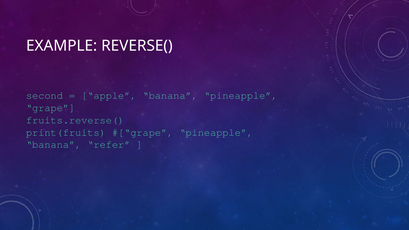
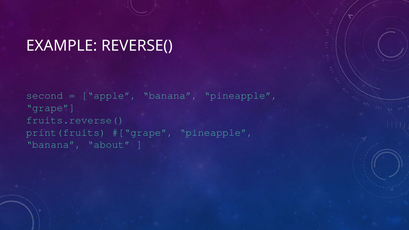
refer: refer -> about (109, 145)
